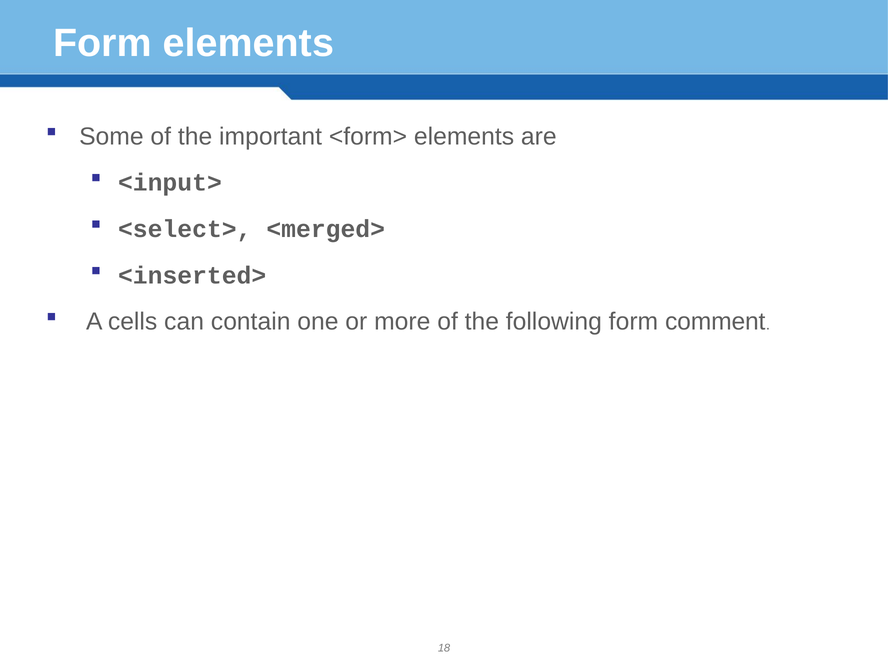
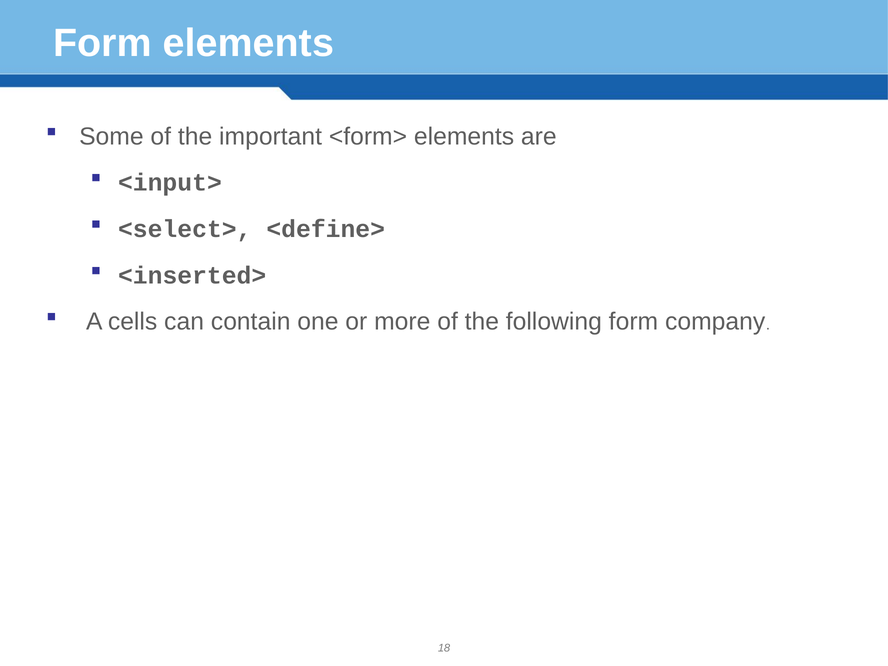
<merged>: <merged> -> <define> (326, 229)
comment: comment -> company (715, 322)
